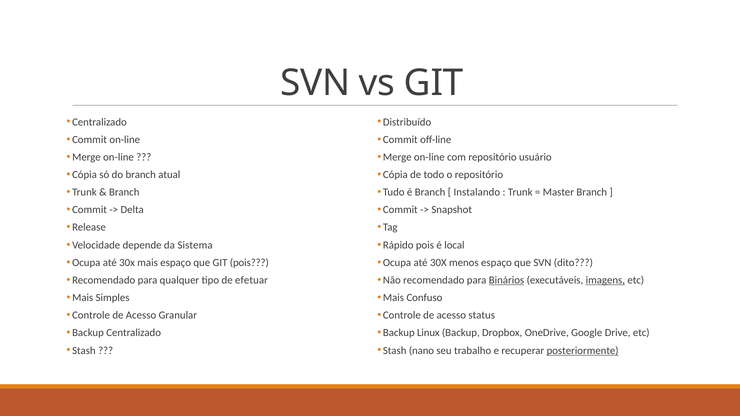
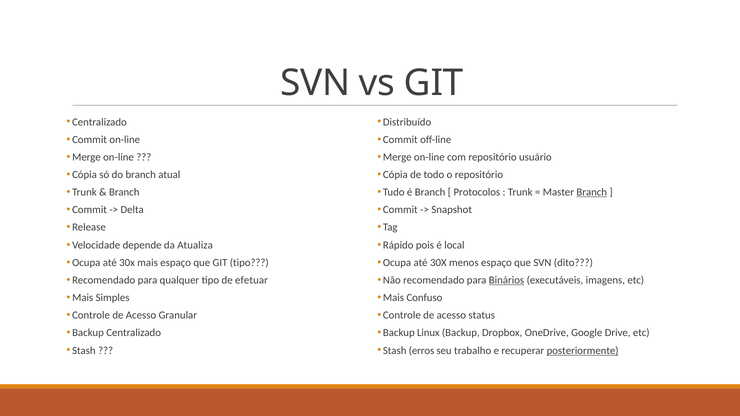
Instalando: Instalando -> Protocolos (477, 192)
Branch underline: none -> present (592, 192)
Sistema: Sistema -> Atualiza (195, 245)
GIT pois: pois -> tipo (249, 263)
imagens underline: present -> none (605, 280)
nano: nano -> erros (421, 351)
